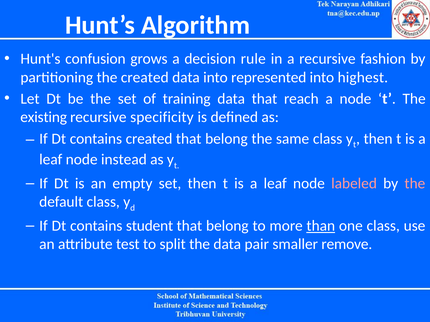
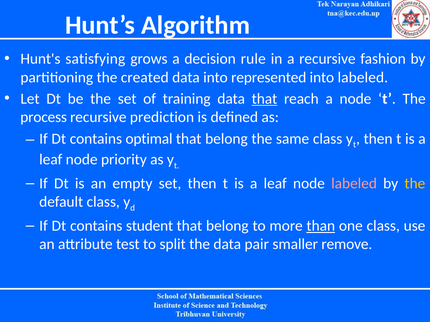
confusion: confusion -> satisfying (95, 59)
into highest: highest -> labeled (363, 77)
that underline: none -> present (264, 99)
existing: existing -> process (44, 117)
specificity: specificity -> prediction (162, 117)
contains created: created -> optimal (149, 139)
instead: instead -> priority (124, 160)
the colour: pink -> yellow (415, 184)
